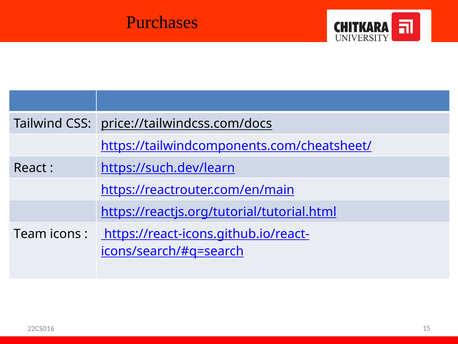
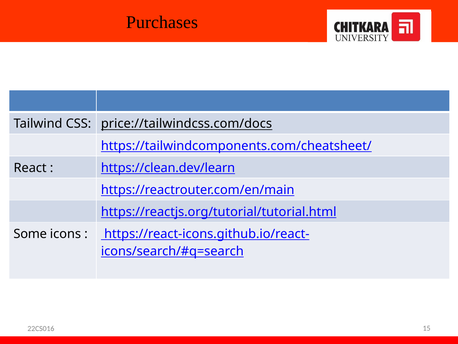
https://such.dev/learn: https://such.dev/learn -> https://clean.dev/learn (168, 168)
Team: Team -> Some (30, 234)
